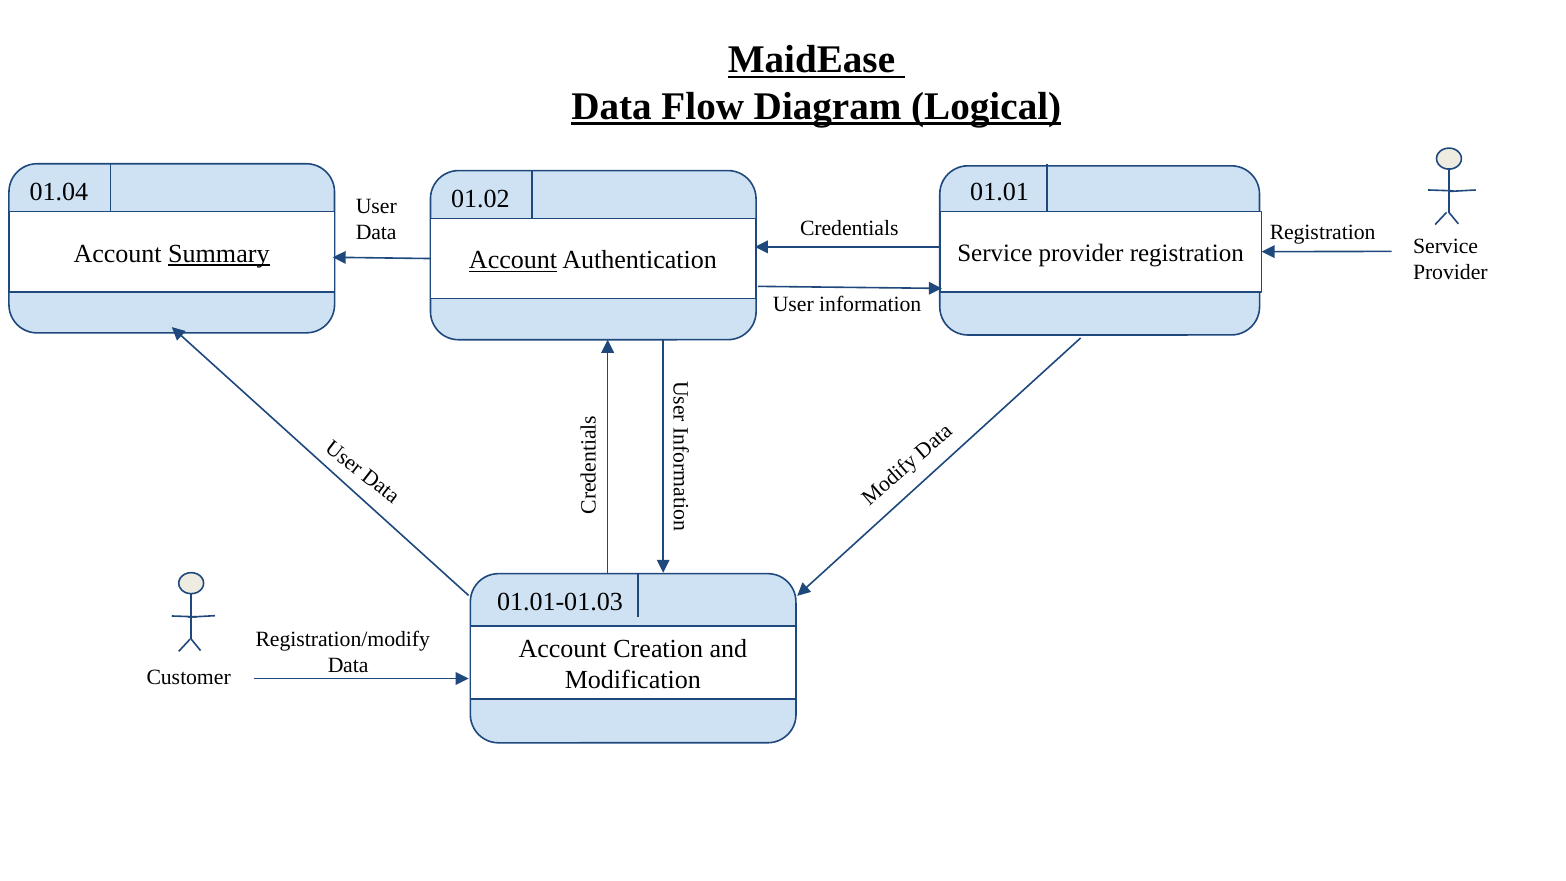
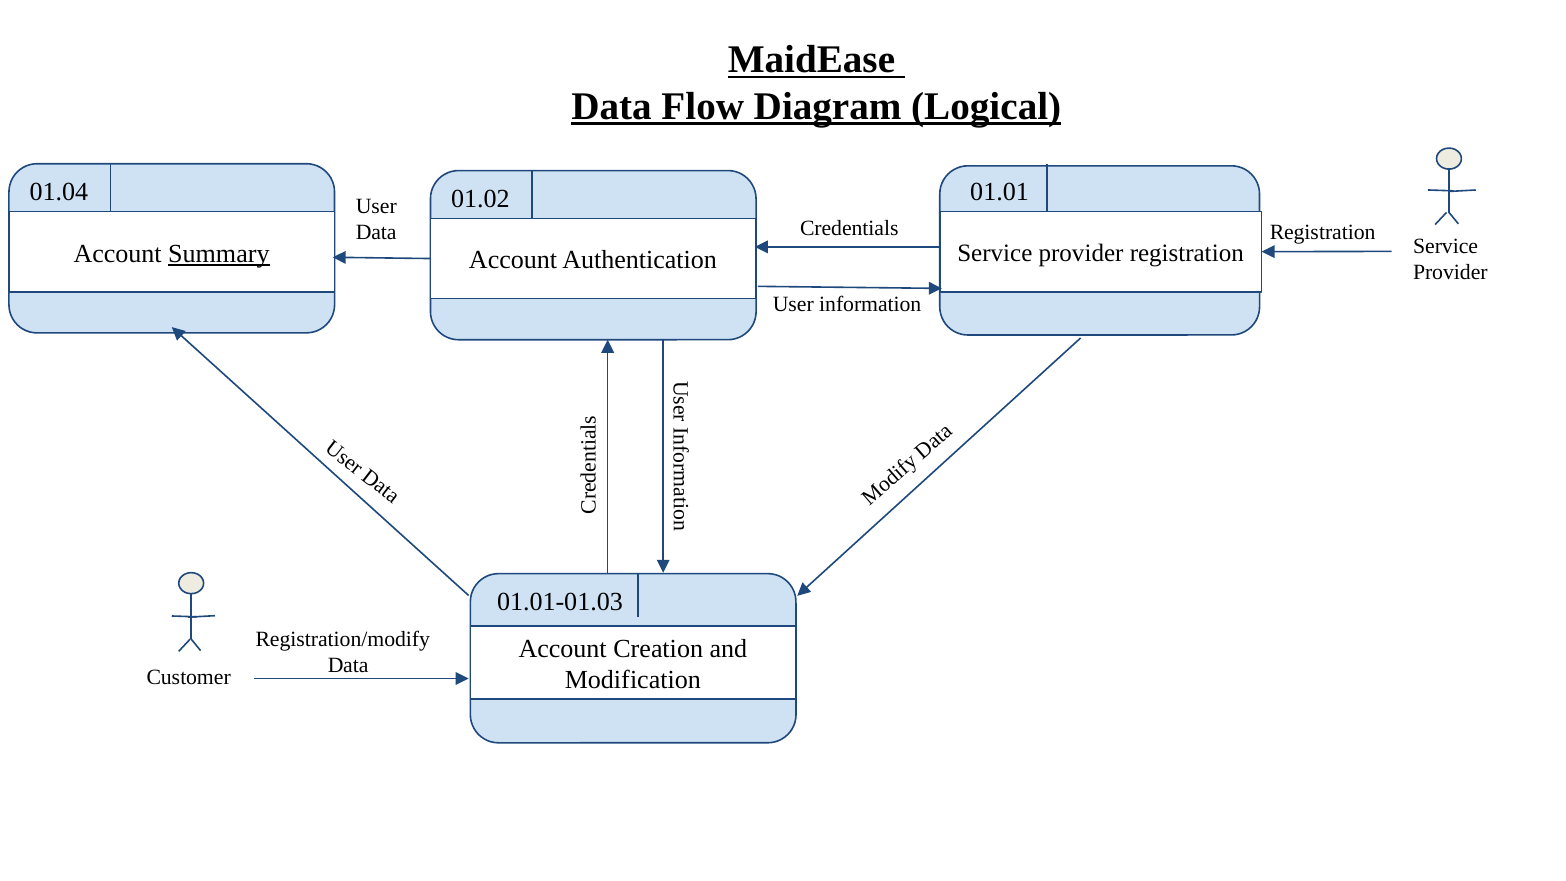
Account underline: present -> none (513, 260)
